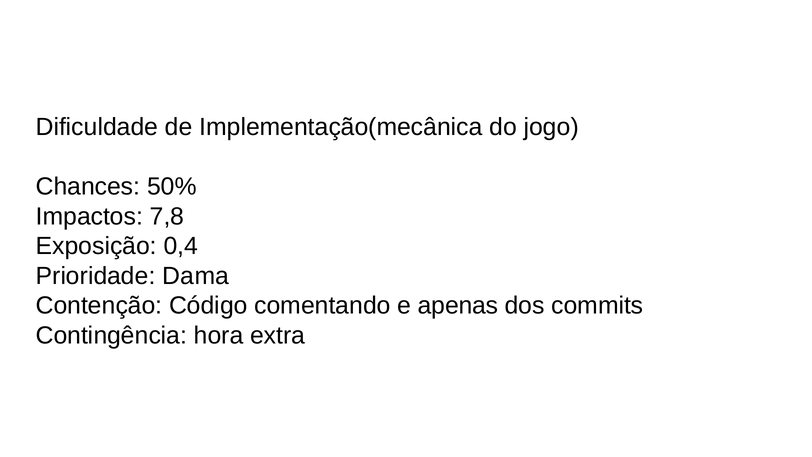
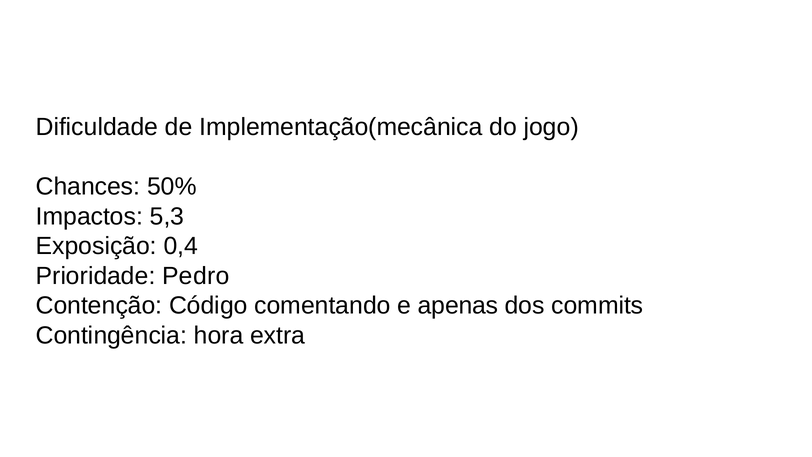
7,8: 7,8 -> 5,3 (167, 216)
Dama: Dama -> Pedro (196, 276)
